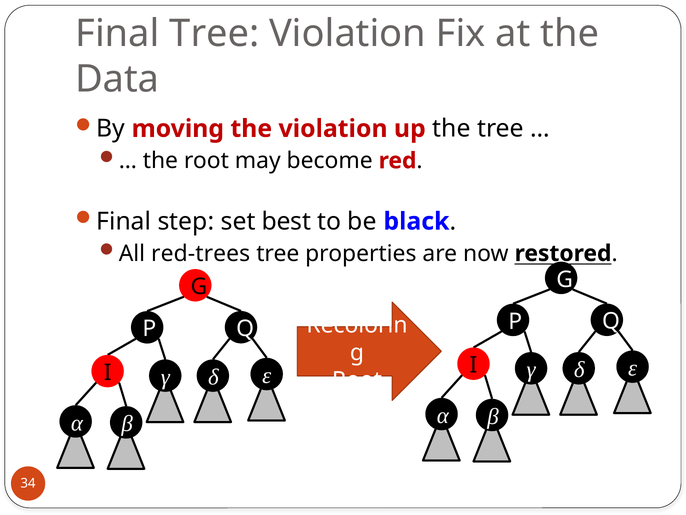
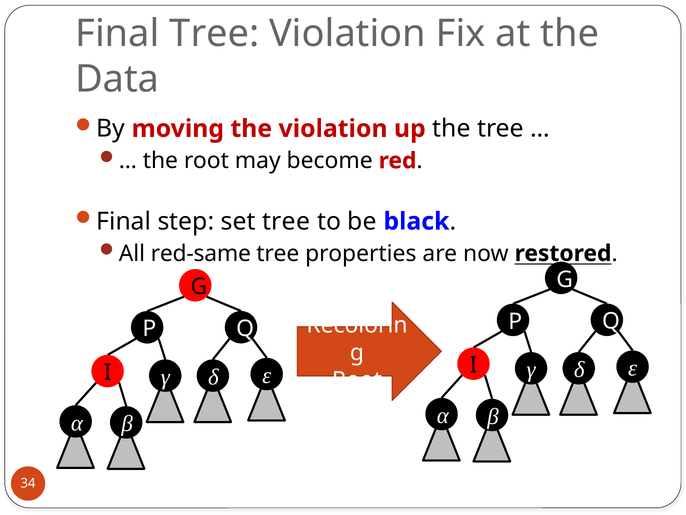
set best: best -> tree (286, 221)
red-trees: red-trees -> red-same (201, 253)
